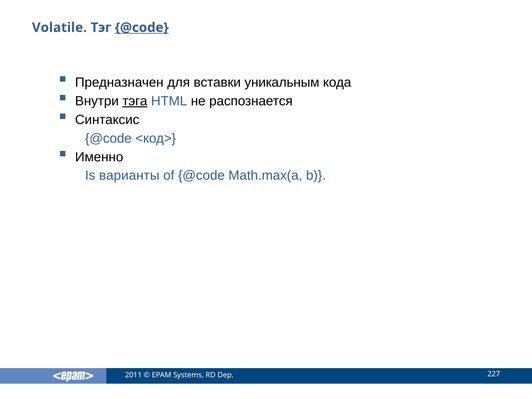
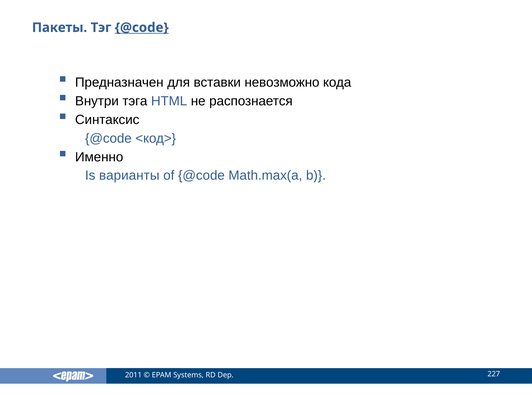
Volatile: Volatile -> Пакеты (60, 28)
уникальным: уникальным -> невозможно (282, 82)
тэга underline: present -> none (135, 101)
